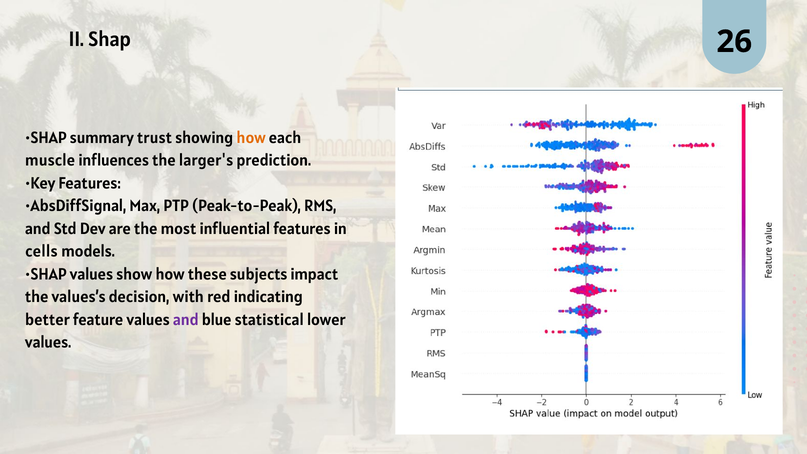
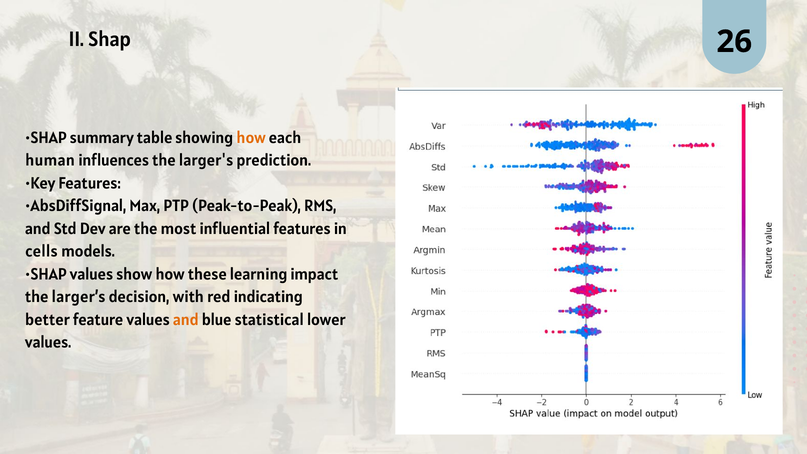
trust: trust -> table (155, 138)
muscle: muscle -> human (50, 160)
subjects: subjects -> learning (259, 274)
values’s: values’s -> larger’s (78, 297)
and colour: purple -> orange (186, 320)
